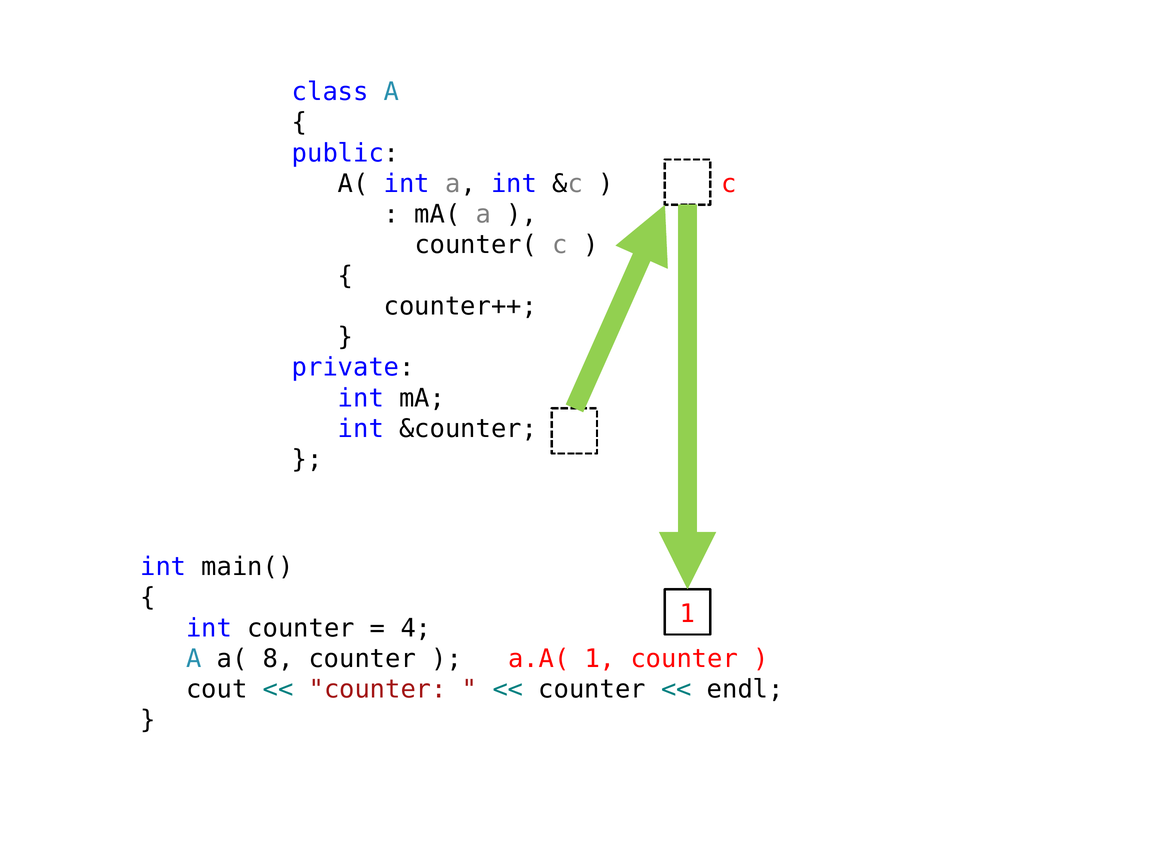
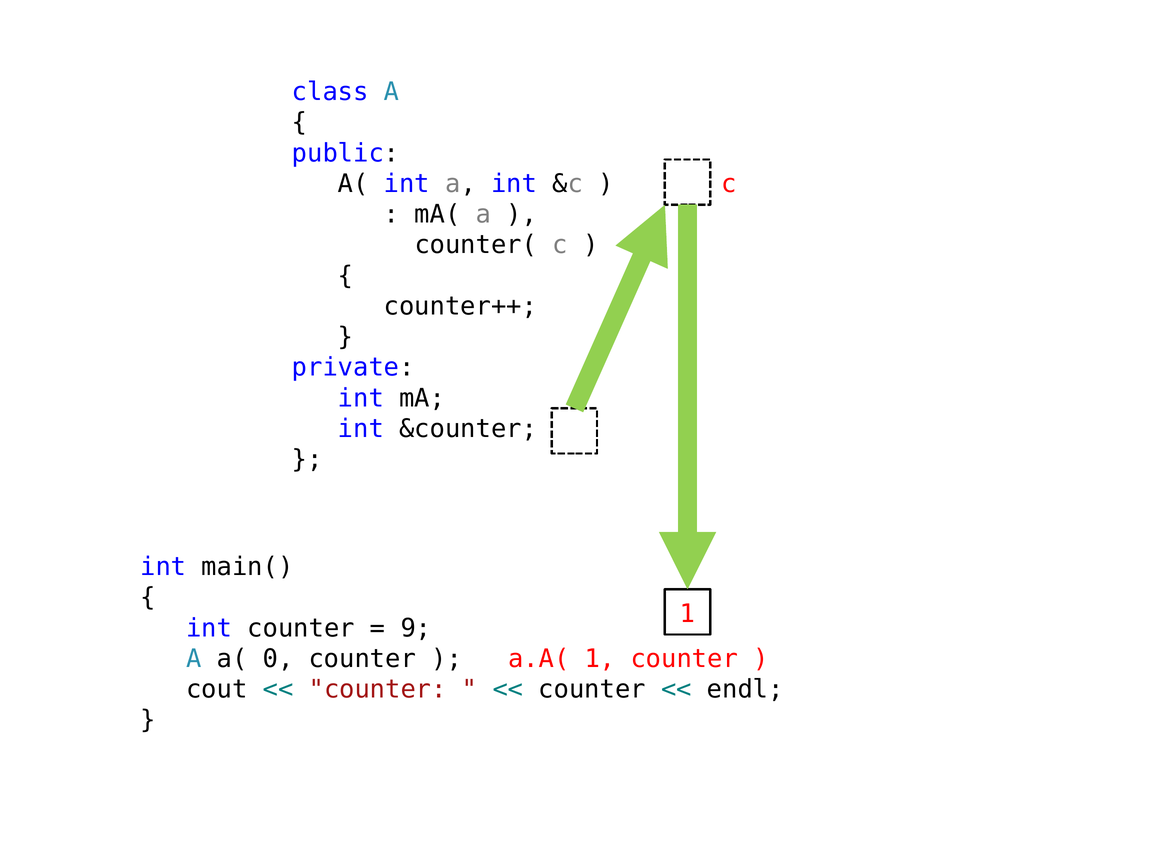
4: 4 -> 9 (416, 628)
8: 8 -> 0 (278, 659)
